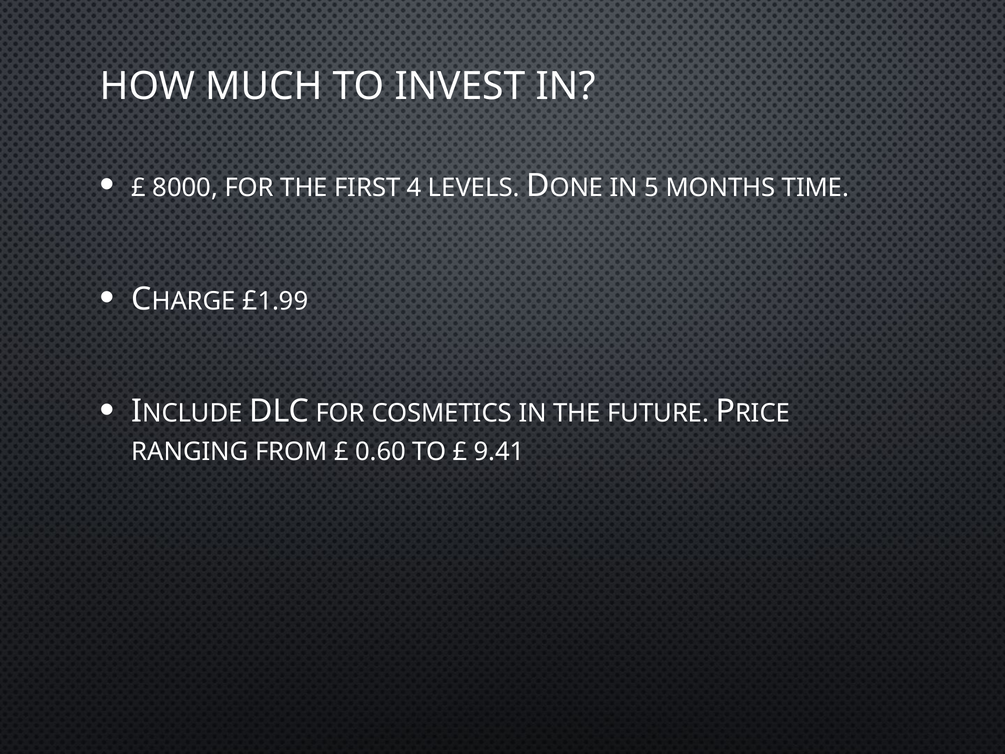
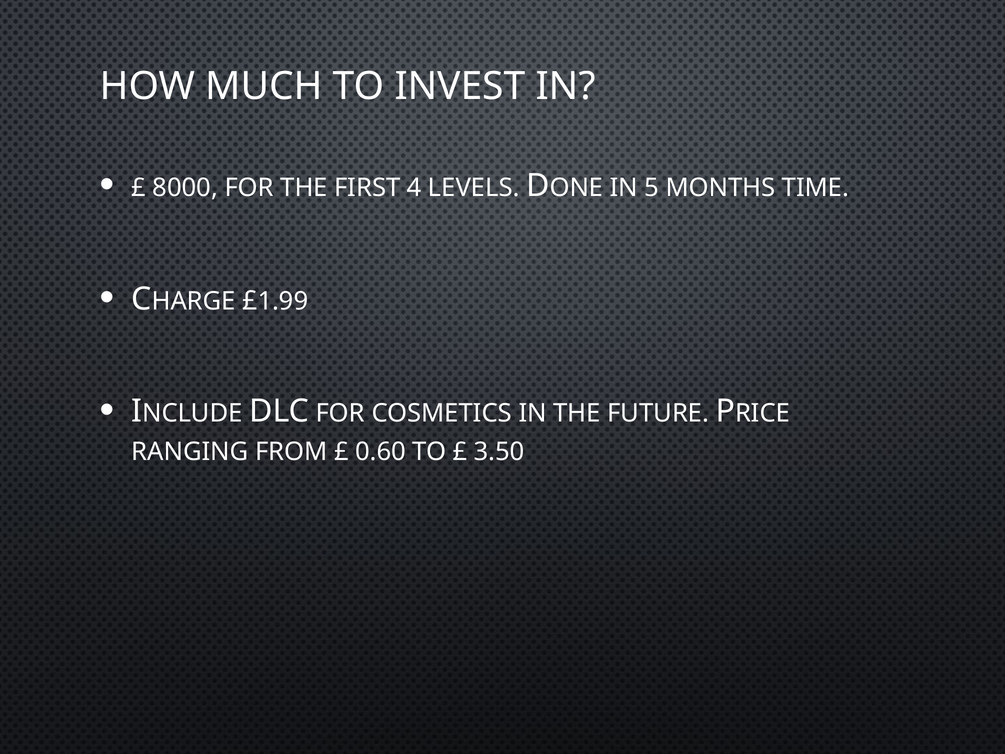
9.41: 9.41 -> 3.50 (499, 452)
